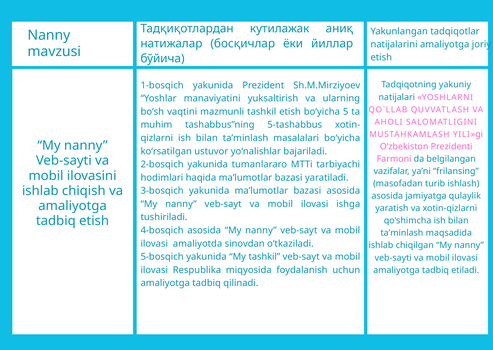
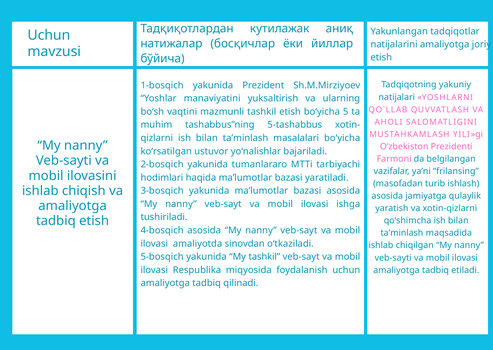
Nanny: Nanny -> Uchun (49, 35)
